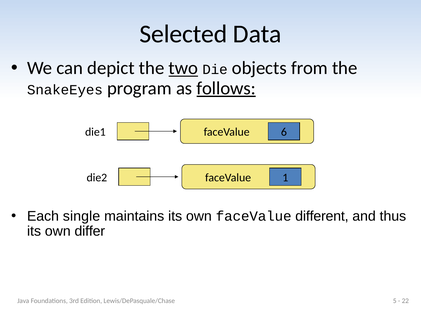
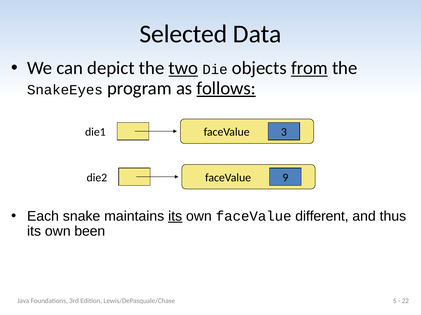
from underline: none -> present (309, 68)
6: 6 -> 3 (284, 132)
1: 1 -> 9 (285, 178)
single: single -> snake (82, 217)
its underline: none -> present (175, 217)
differ: differ -> been (90, 232)
